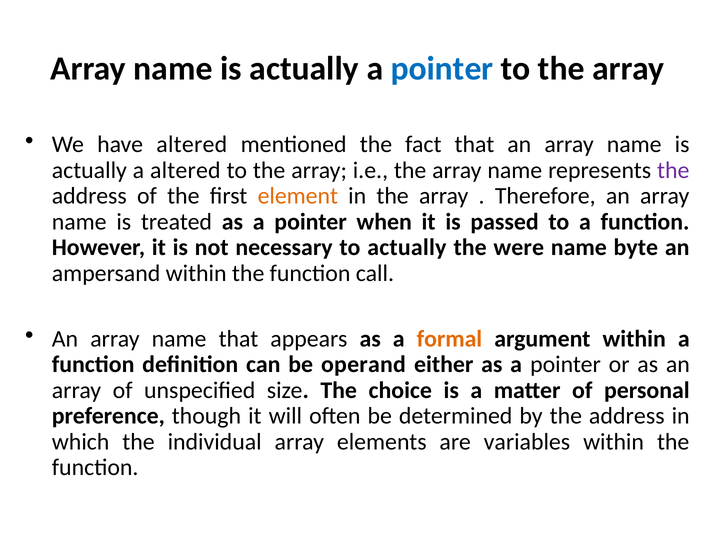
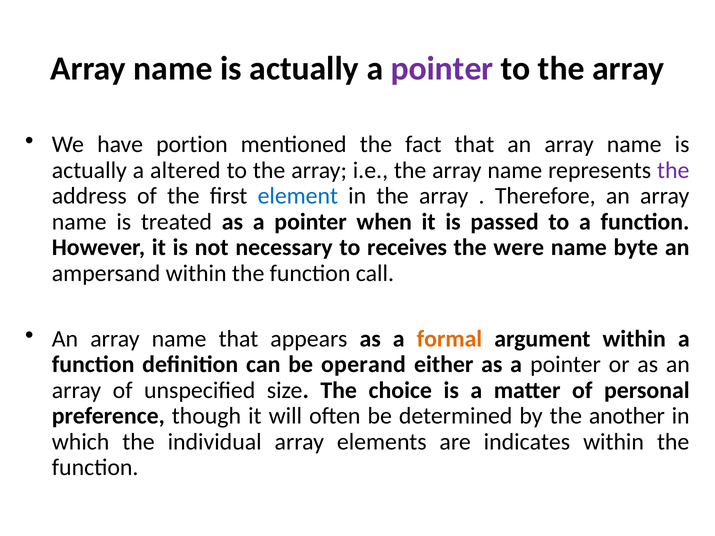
pointer colour: blue -> purple (442, 68)
have altered: altered -> portion (192, 145)
element colour: orange -> blue (298, 196)
to actually: actually -> receives (407, 248)
by the address: address -> another (627, 416)
variables: variables -> indicates (527, 442)
